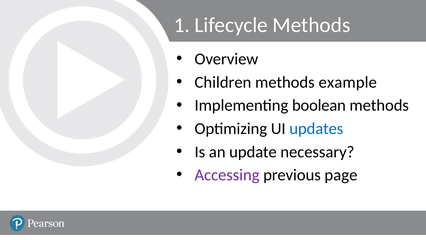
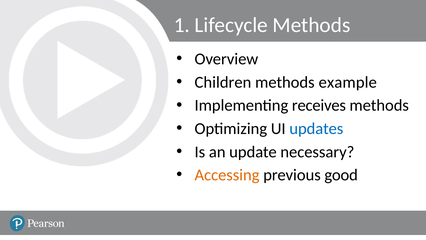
boolean: boolean -> receives (319, 105)
Accessing colour: purple -> orange (227, 175)
page: page -> good (341, 175)
